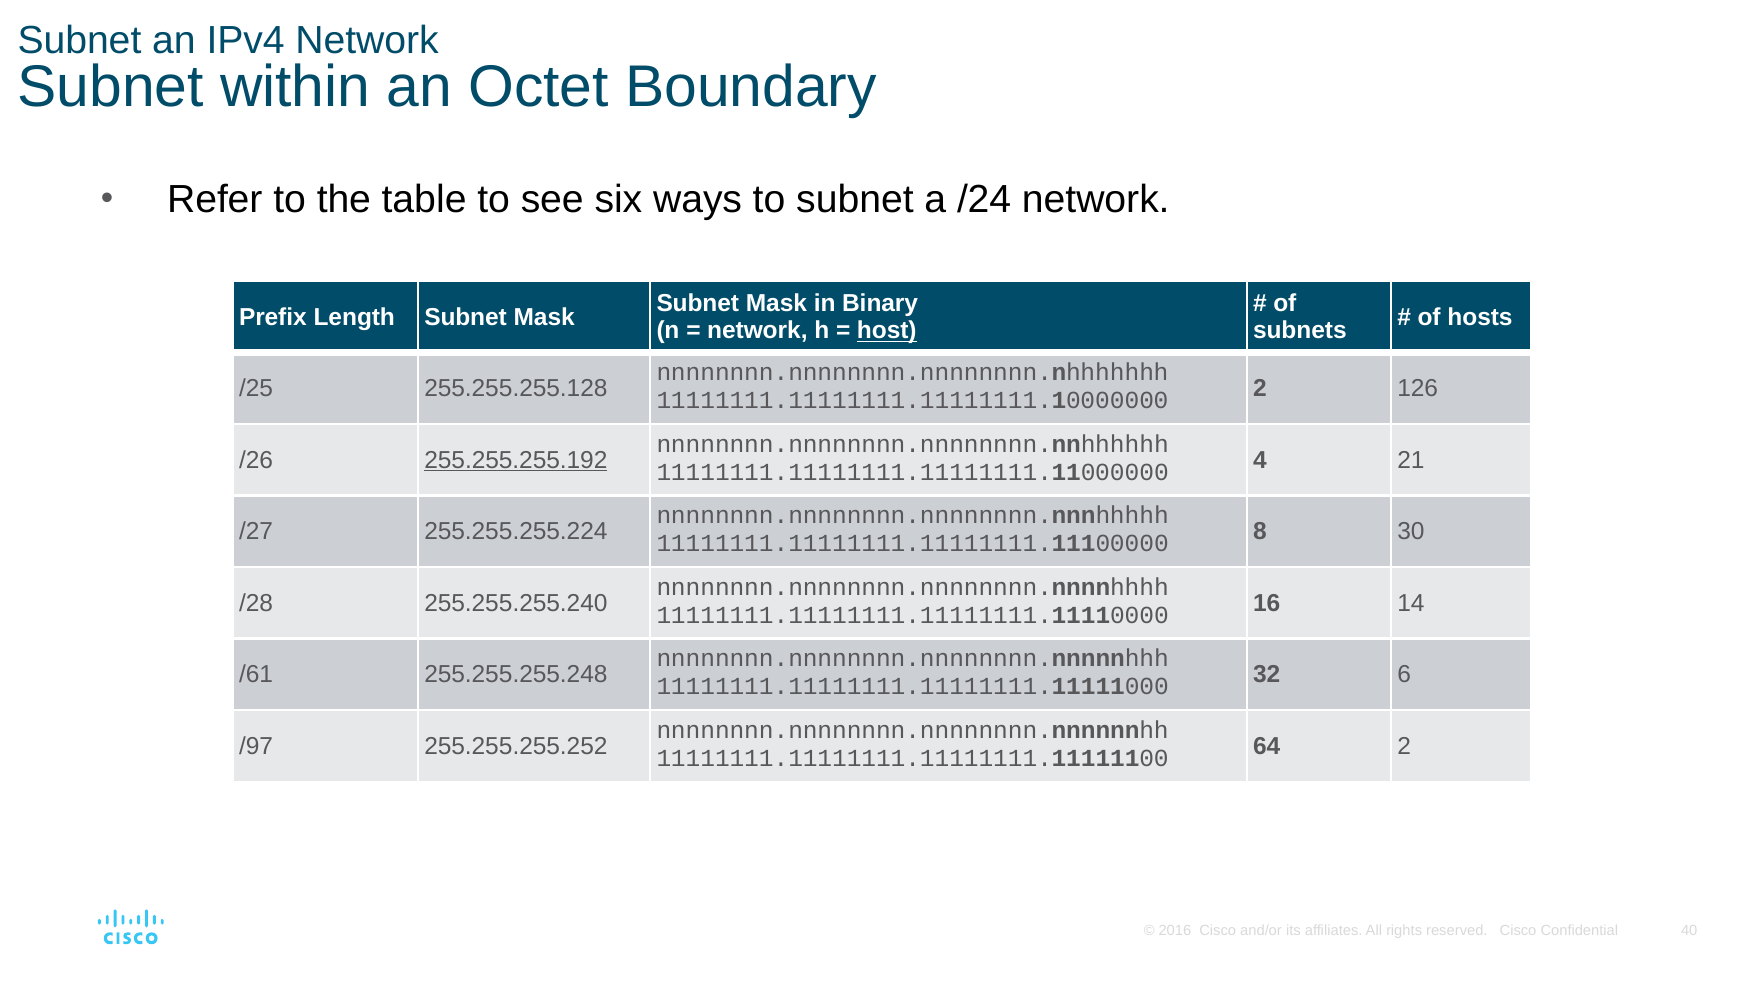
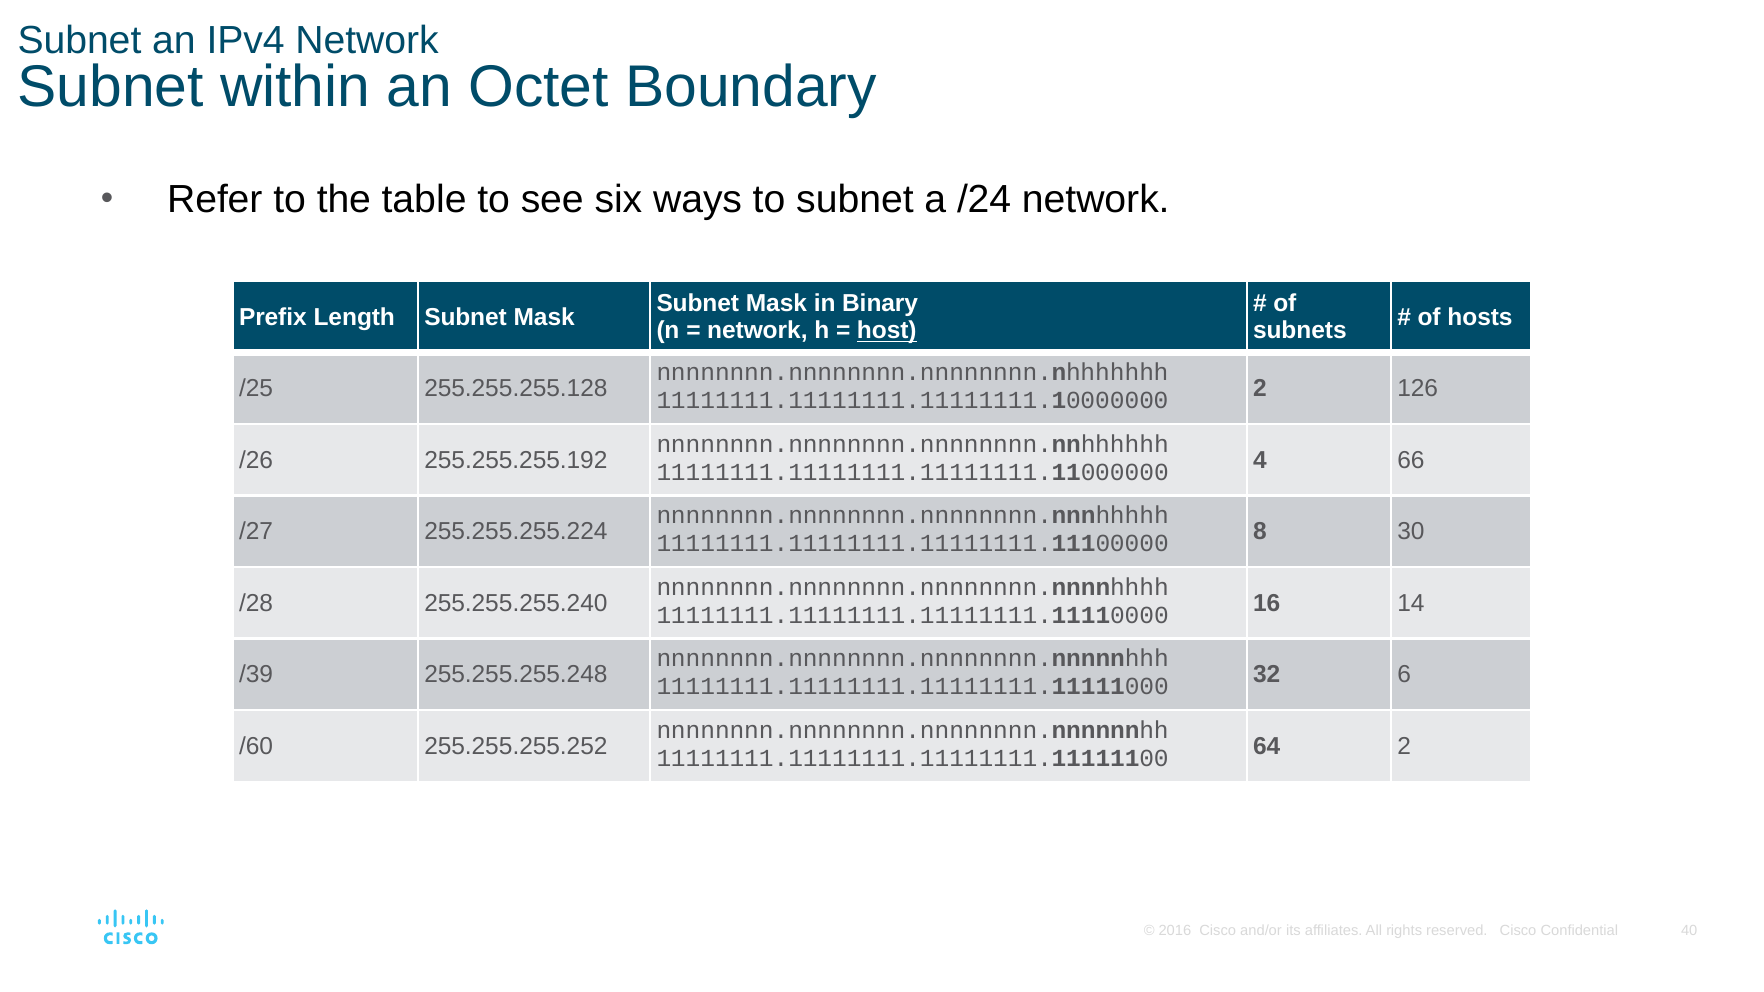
255.255.255.192 underline: present -> none (516, 460)
21: 21 -> 66 (1411, 460)
/61: /61 -> /39 (256, 675)
/97: /97 -> /60 (256, 746)
